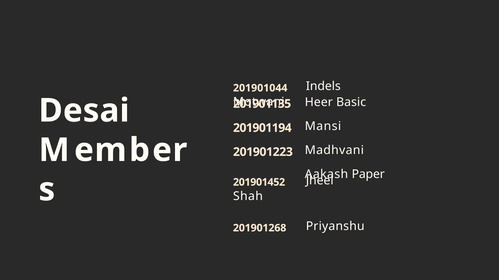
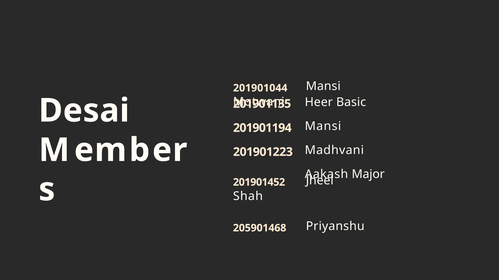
201901044 Indels: Indels -> Mansi (323, 86)
Paper: Paper -> Major (368, 175)
201901268: 201901268 -> 205901468 (260, 229)
